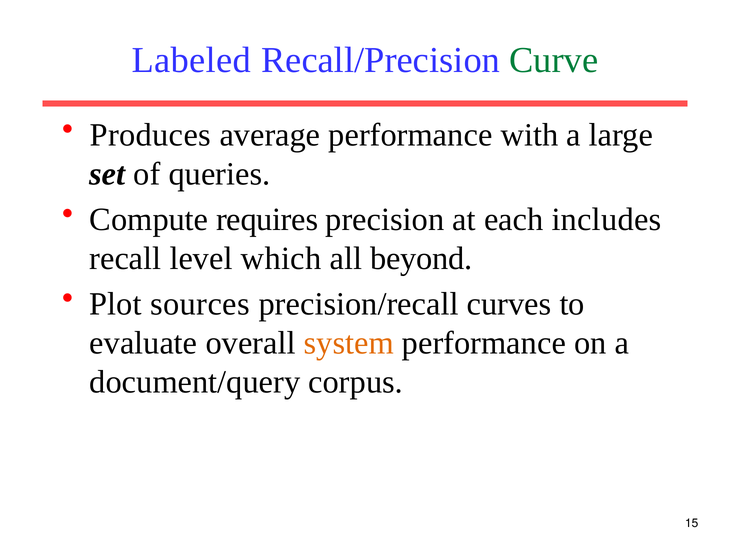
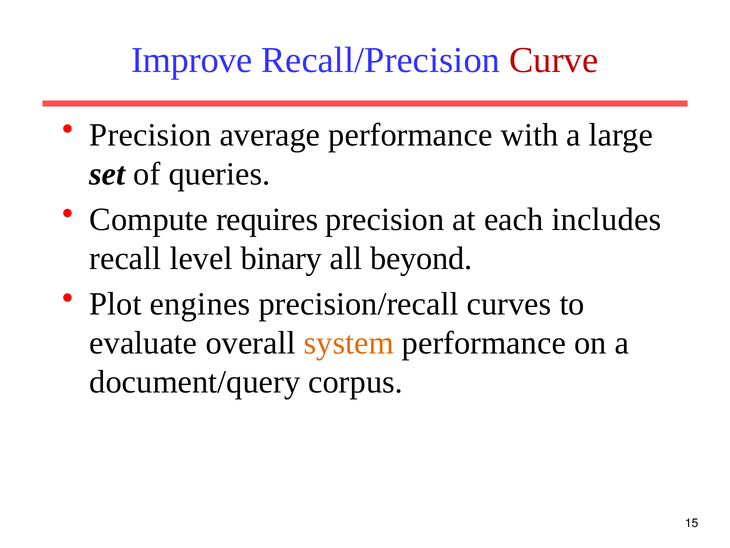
Labeled: Labeled -> Improve (192, 60)
Curve colour: green -> red (554, 60)
Produces: Produces -> Precision (150, 135)
which: which -> binary (281, 258)
sources: sources -> engines (200, 304)
